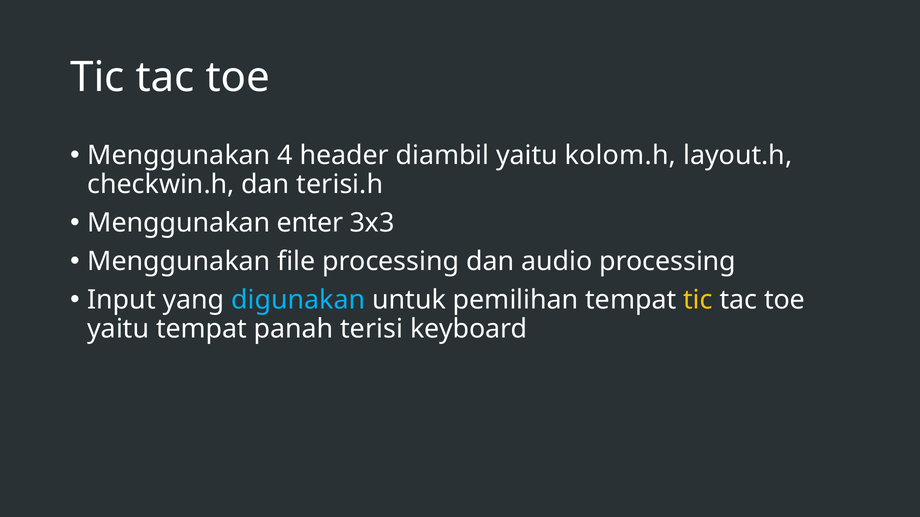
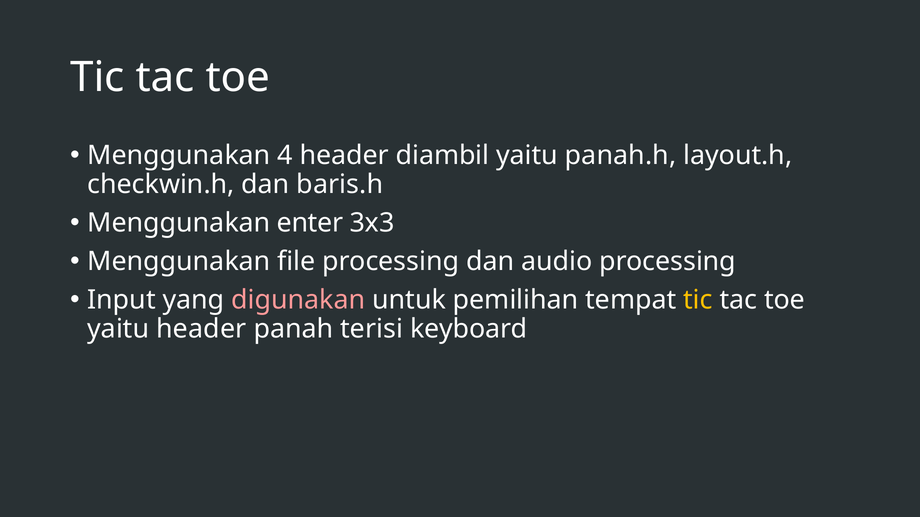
kolom.h: kolom.h -> panah.h (621, 156)
terisi.h: terisi.h -> baris.h (340, 185)
digunakan colour: light blue -> pink (298, 300)
yaitu tempat: tempat -> header (201, 329)
